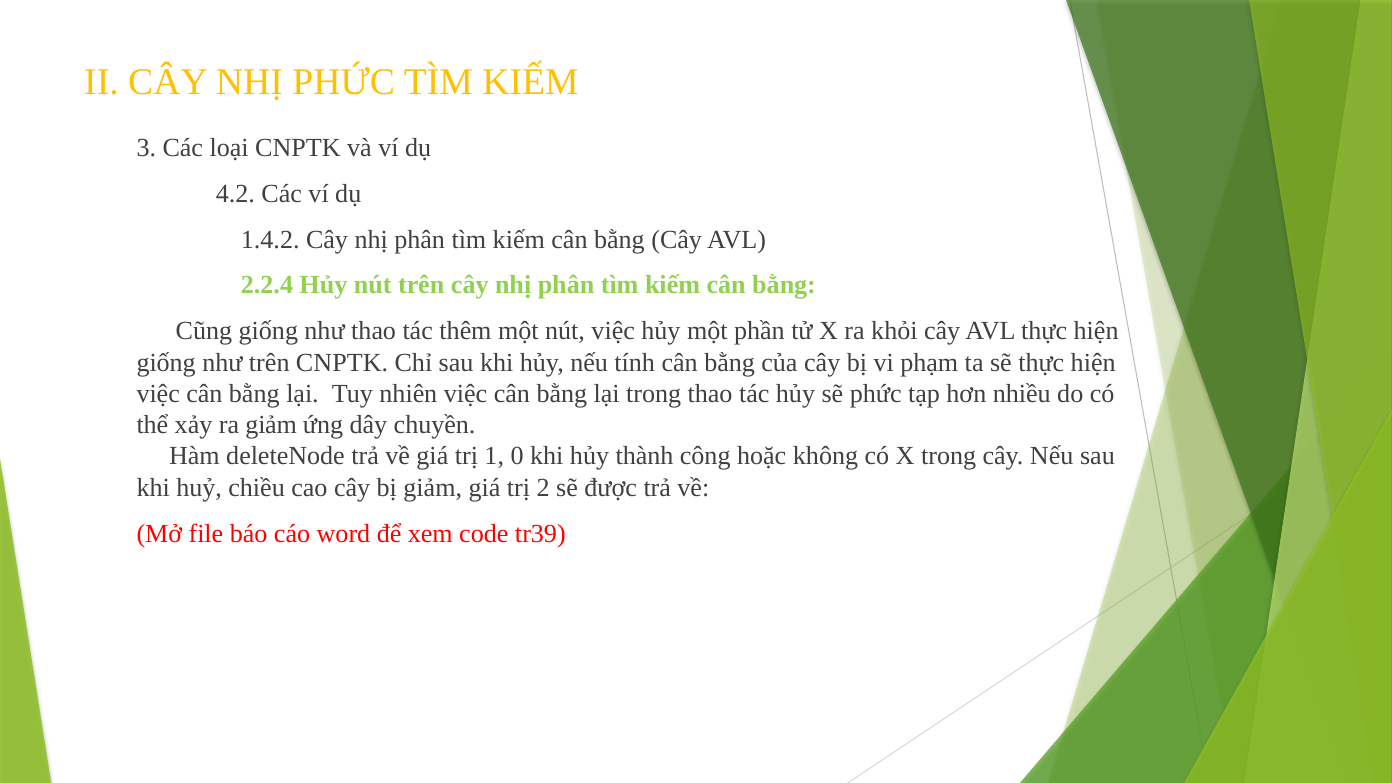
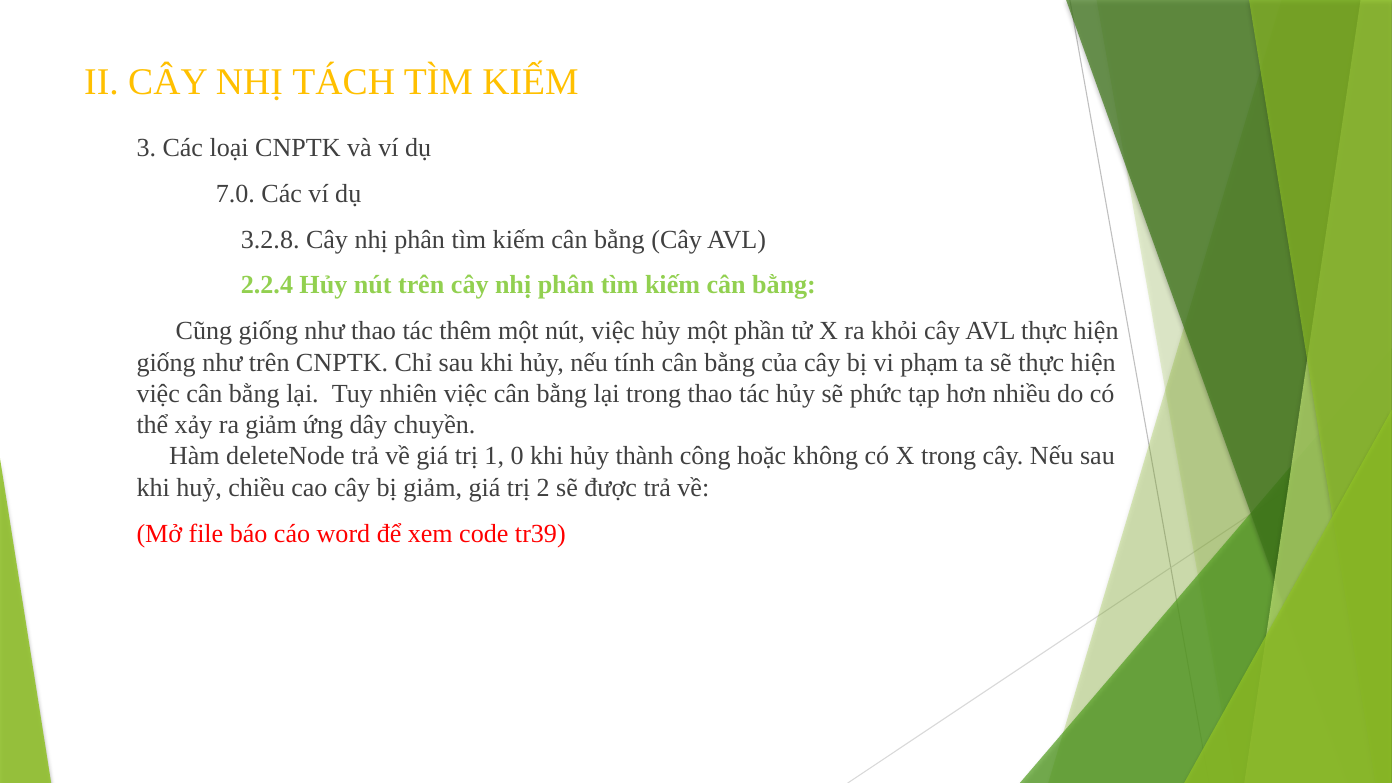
NHỊ PHỨC: PHỨC -> TÁCH (344, 82)
4.2: 4.2 -> 7.0 (235, 194)
1.4.2: 1.4.2 -> 3.2.8 (270, 239)
